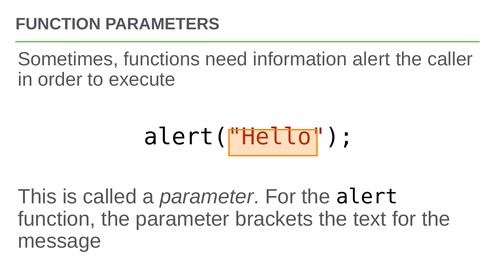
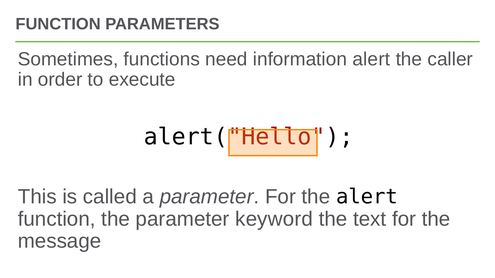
brackets: brackets -> keyword (274, 219)
